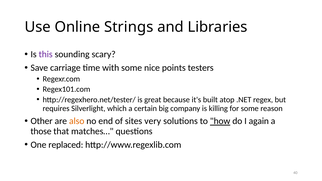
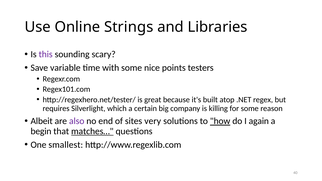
carriage: carriage -> variable (65, 68)
Other: Other -> Albeit (42, 121)
also colour: orange -> purple (77, 121)
those: those -> begin (41, 131)
matches… underline: none -> present (92, 131)
replaced: replaced -> smallest (66, 145)
